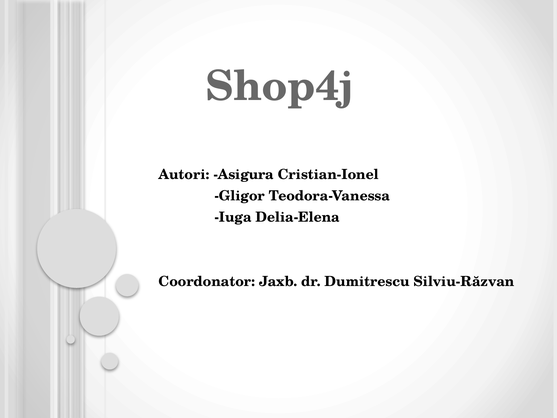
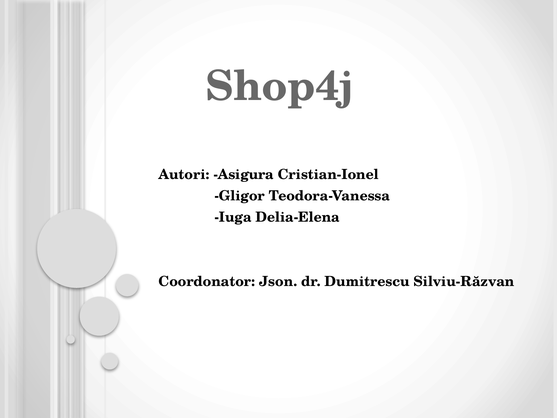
Jaxb: Jaxb -> Json (278, 281)
